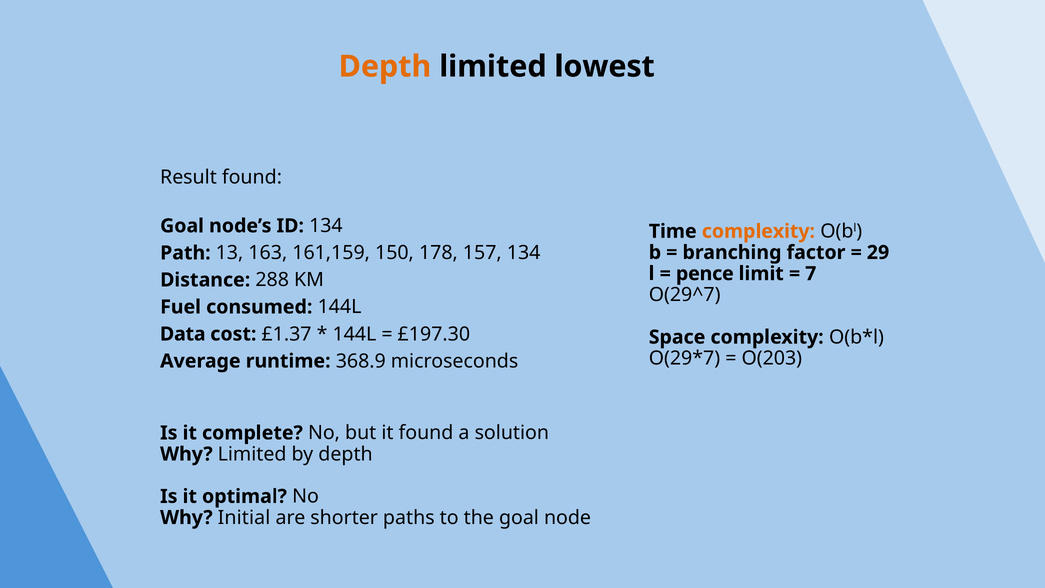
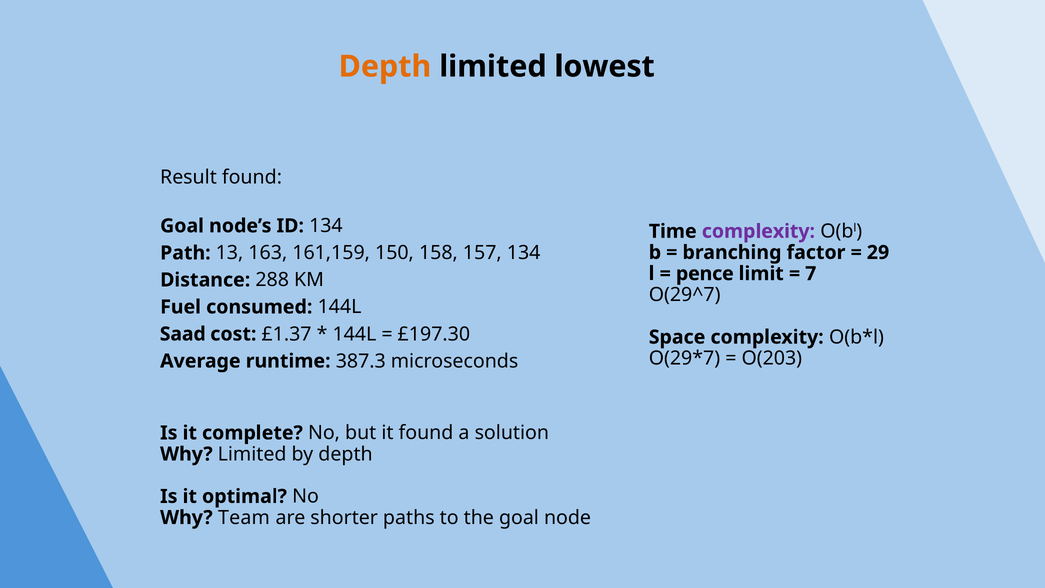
complexity colour: orange -> purple (758, 231)
178: 178 -> 158 (438, 253)
Data: Data -> Saad (183, 334)
368.9: 368.9 -> 387.3 (361, 361)
Initial: Initial -> Team (244, 517)
